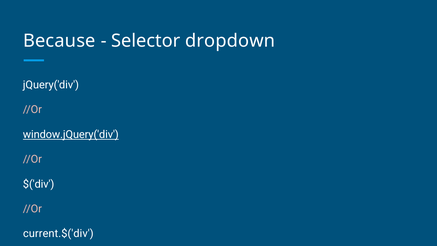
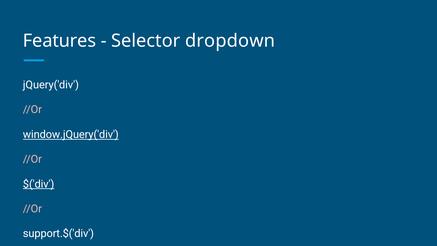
Because: Because -> Features (60, 41)
$('div underline: none -> present (39, 184)
current.$('div: current.$('div -> support.$('div (58, 233)
